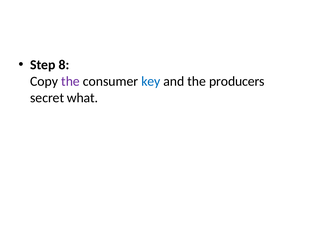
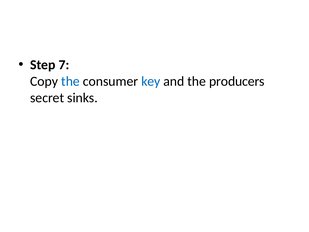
8: 8 -> 7 (64, 65)
the colour: purple -> blue (70, 81)
what: what -> sinks (82, 98)
